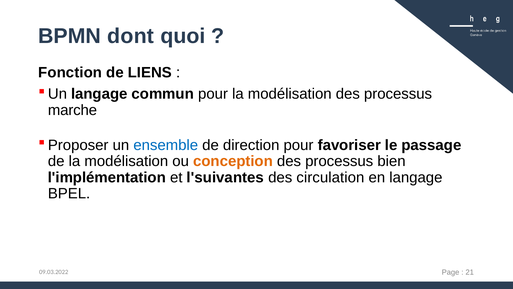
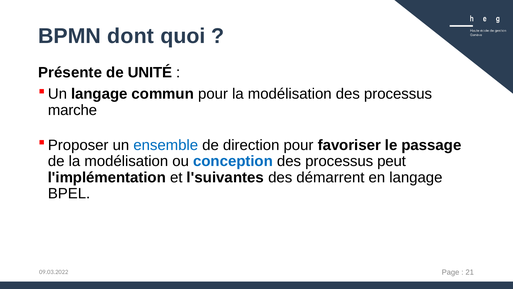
Fonction: Fonction -> Présente (70, 72)
LIENS: LIENS -> UNITÉ (150, 72)
conception colour: orange -> blue (233, 161)
bien: bien -> peut (392, 161)
circulation: circulation -> démarrent (330, 177)
